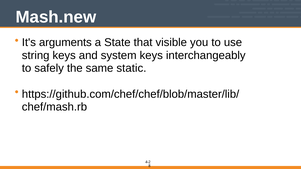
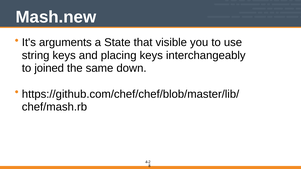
system: system -> placing (119, 55)
safely: safely -> joined (49, 68)
static: static -> down (131, 68)
